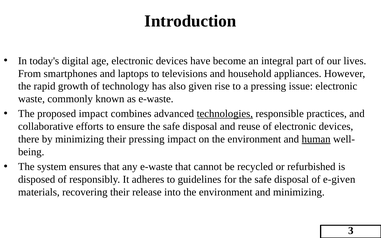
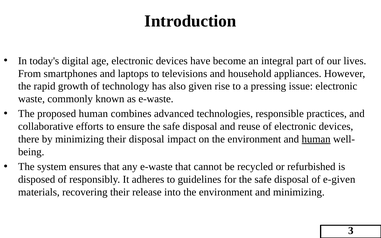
proposed impact: impact -> human (93, 114)
technologies underline: present -> none (225, 114)
their pressing: pressing -> disposal (147, 139)
